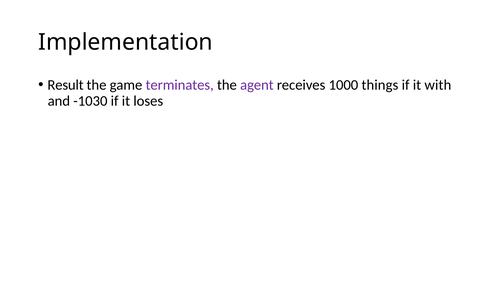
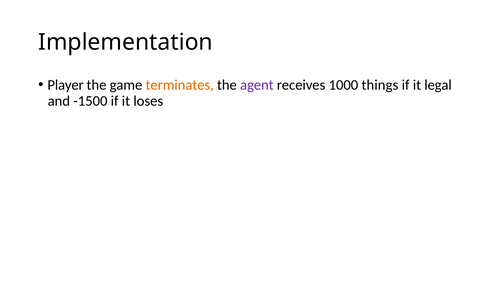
Result: Result -> Player (66, 85)
terminates colour: purple -> orange (180, 85)
with: with -> legal (438, 85)
-1030: -1030 -> -1500 (90, 101)
